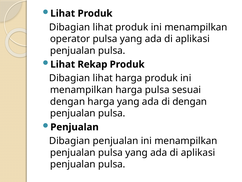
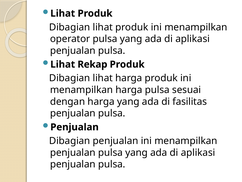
di dengan: dengan -> fasilitas (190, 101)
